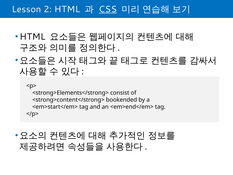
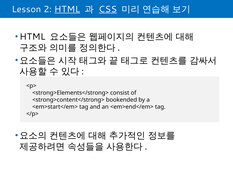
HTML underline: none -> present (67, 9)
